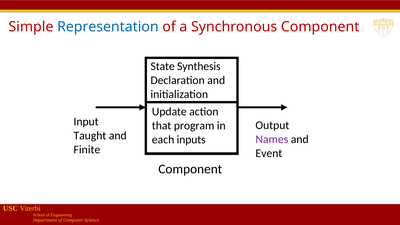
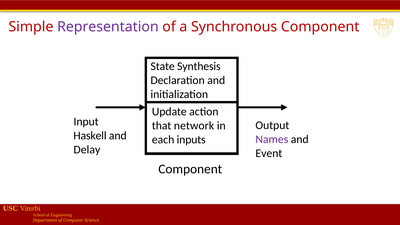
Representation colour: blue -> purple (108, 27)
program: program -> network (194, 126)
Taught: Taught -> Haskell (90, 136)
Finite: Finite -> Delay (87, 150)
